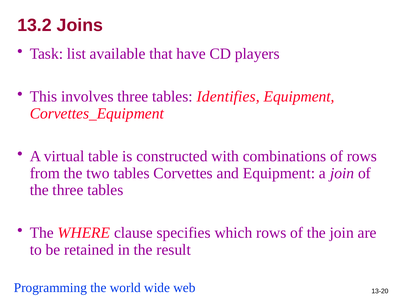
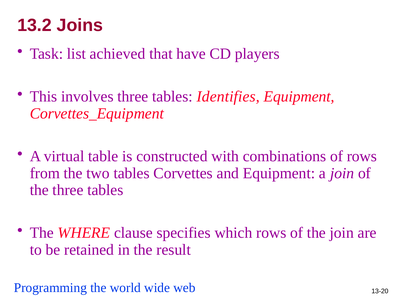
available: available -> achieved (118, 54)
